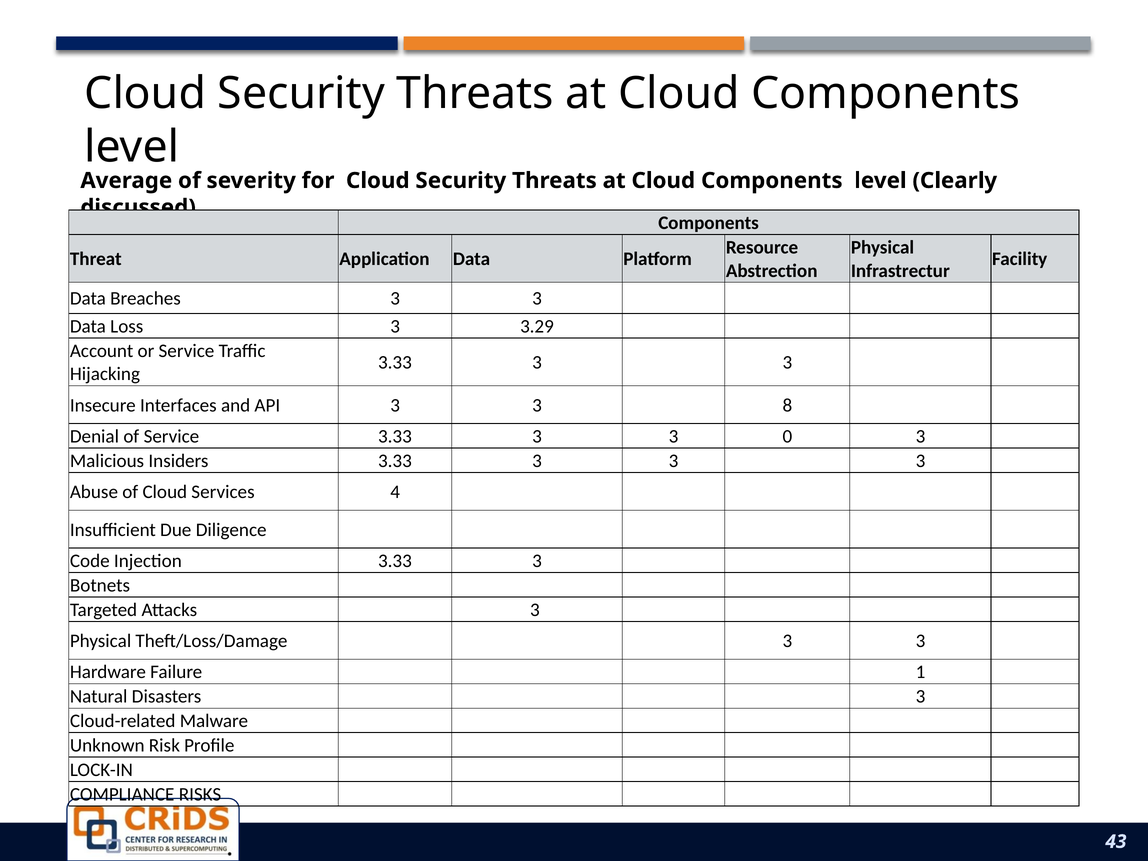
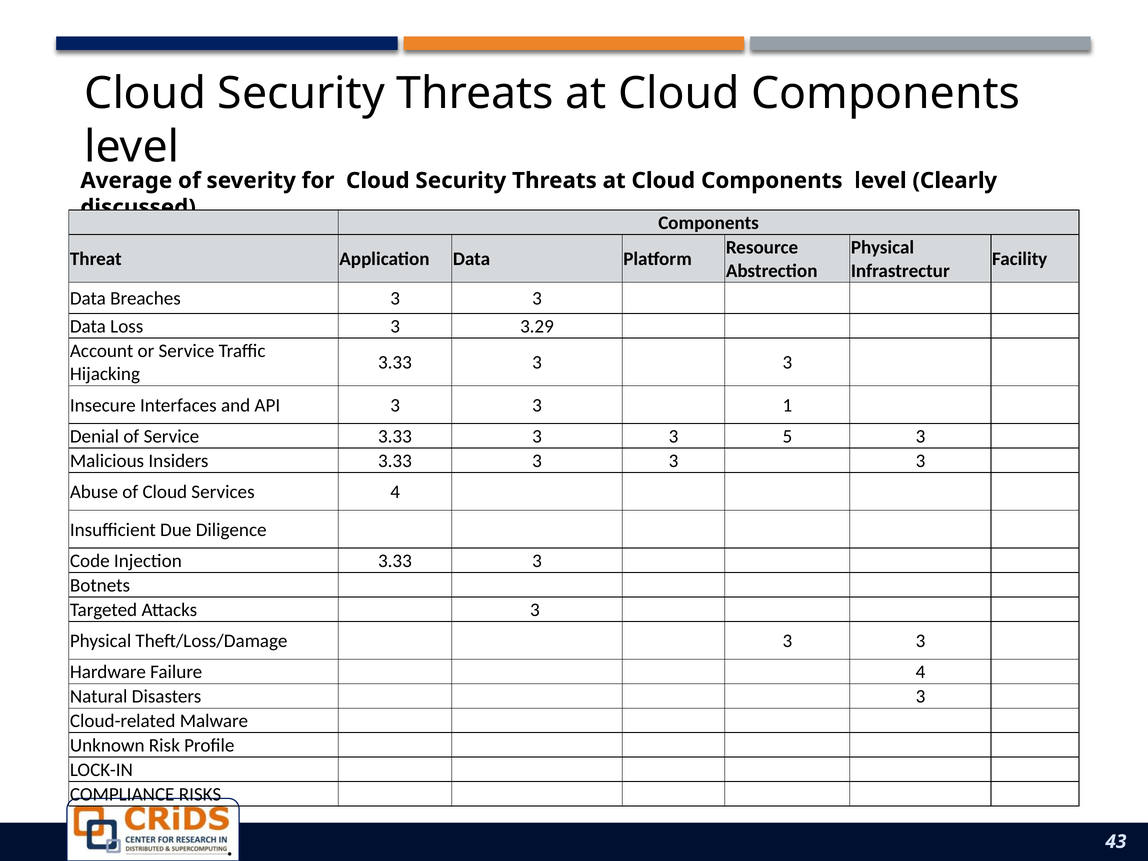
8: 8 -> 1 (787, 405)
0: 0 -> 5 (787, 436)
Failure 1: 1 -> 4 (920, 672)
